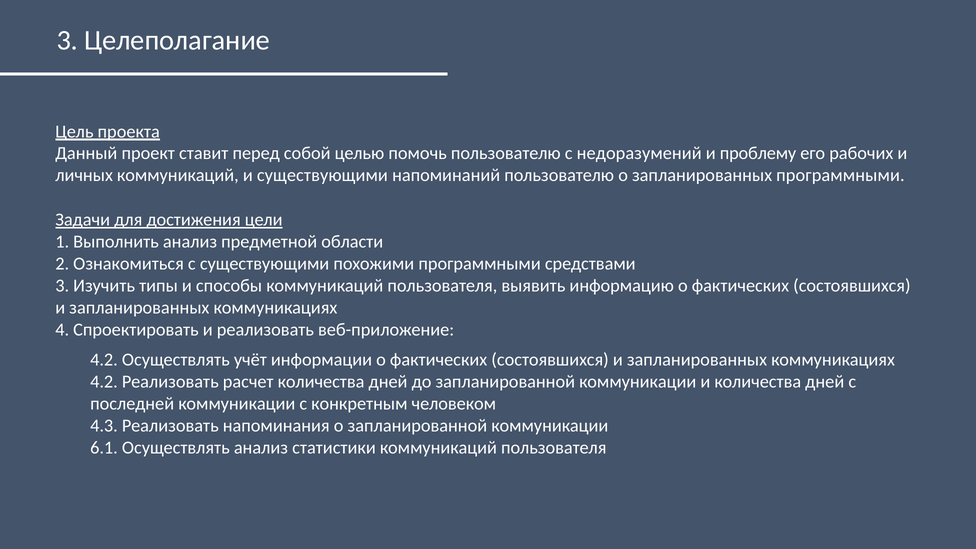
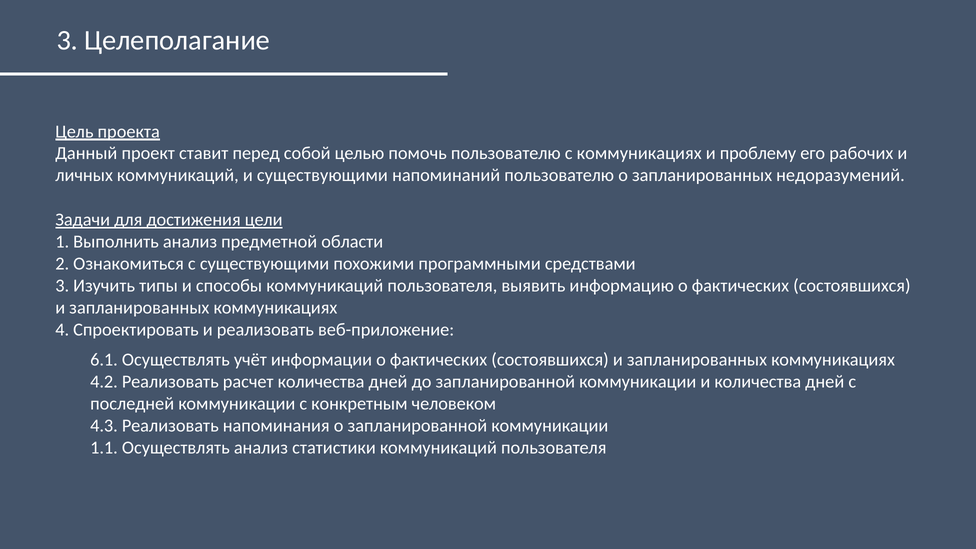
с недоразумений: недоразумений -> коммуникациях (639, 153)
запланированных программными: программными -> недоразумений (840, 175)
4.2: 4.2 -> 6.1 (104, 360)
6.1: 6.1 -> 1.1 (104, 447)
